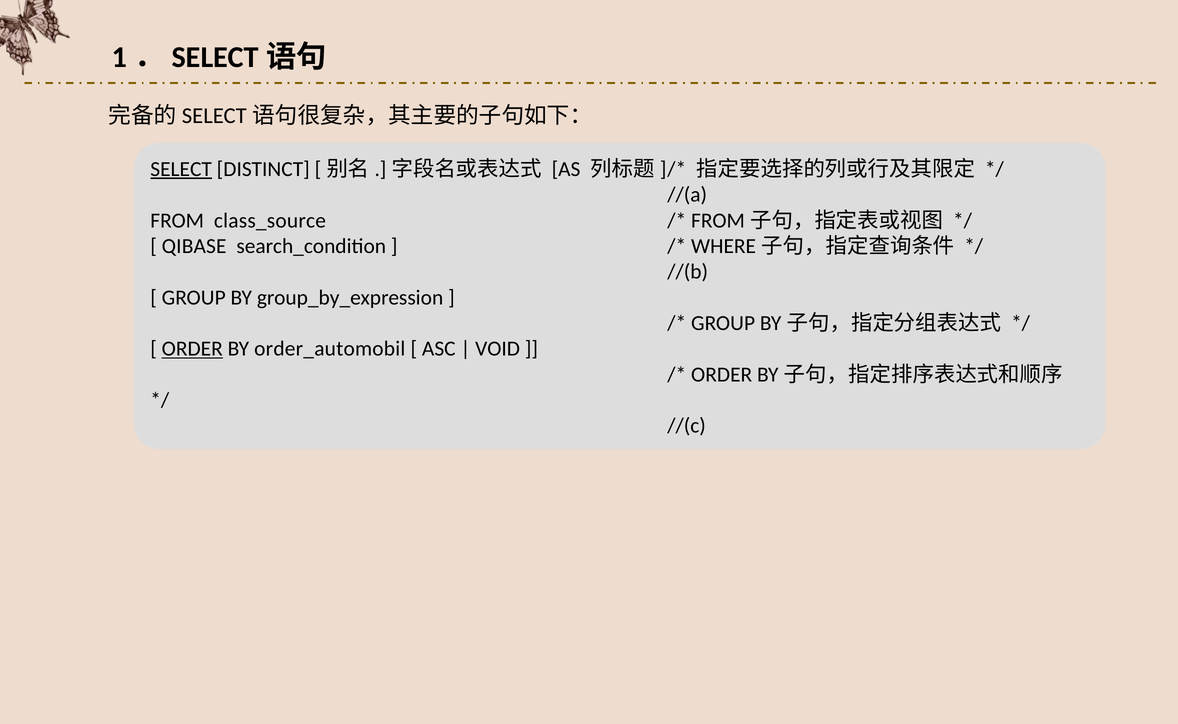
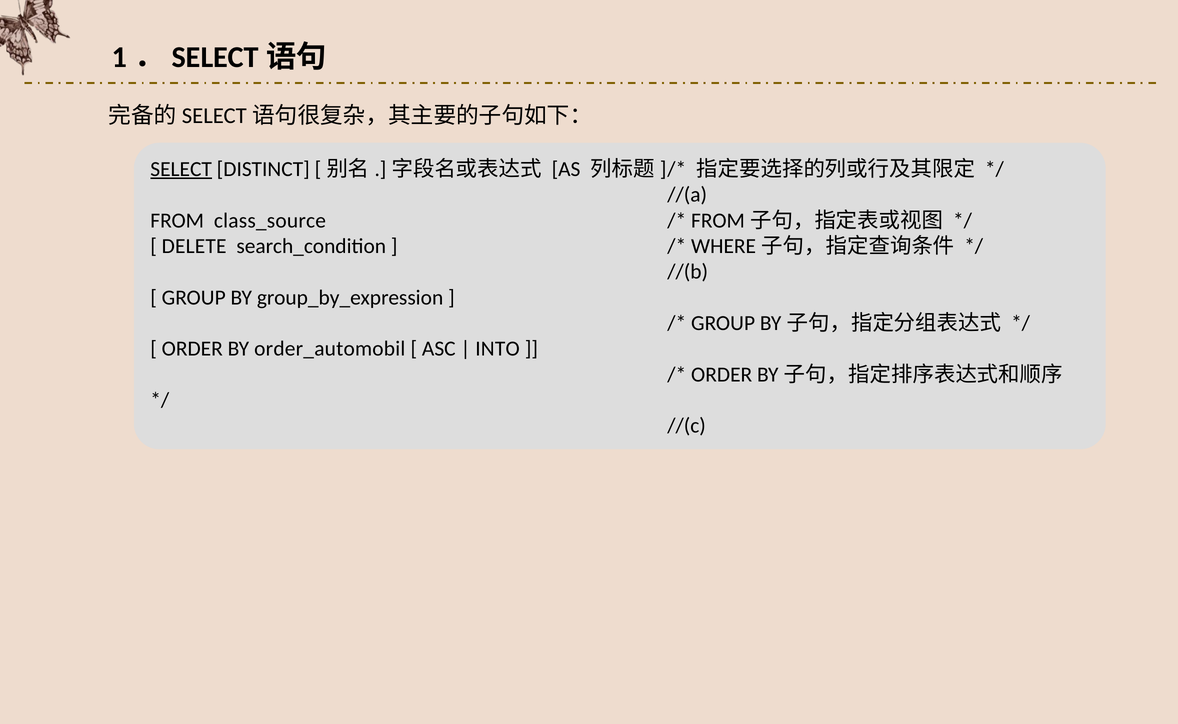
QIBASE: QIBASE -> DELETE (194, 246)
ORDER underline: present -> none (192, 349)
VOID: VOID -> INTO (497, 349)
